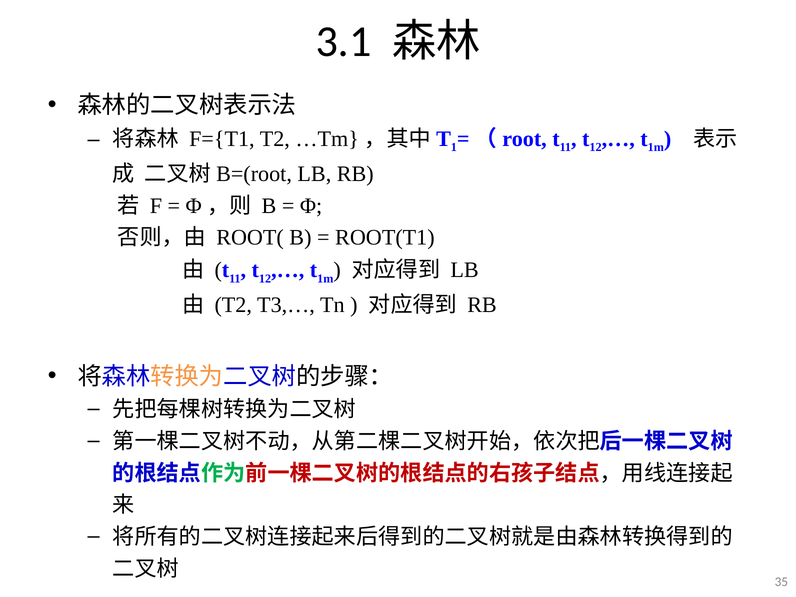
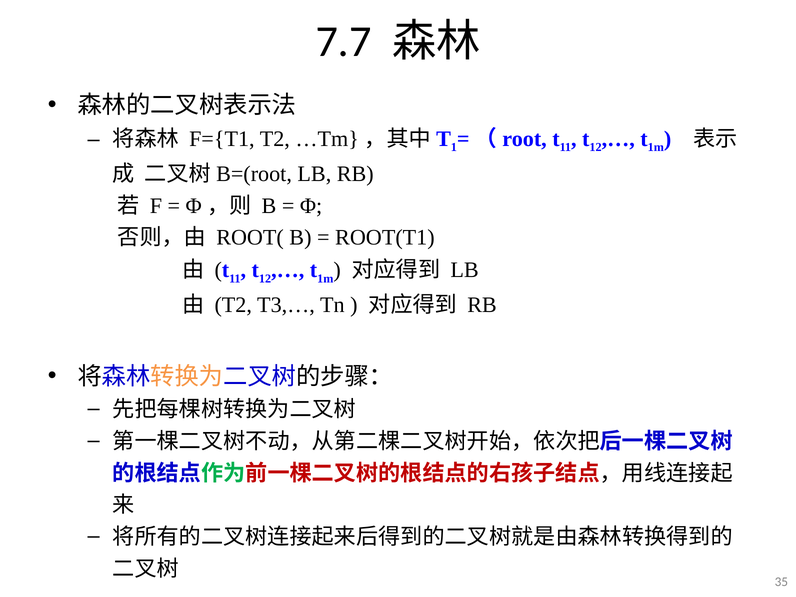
3.1: 3.1 -> 7.7 (344, 41)
